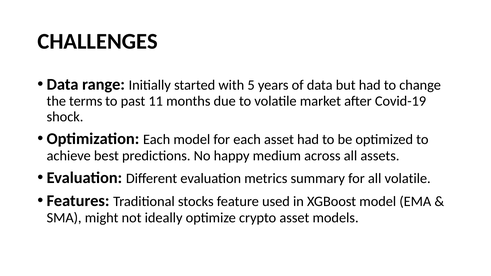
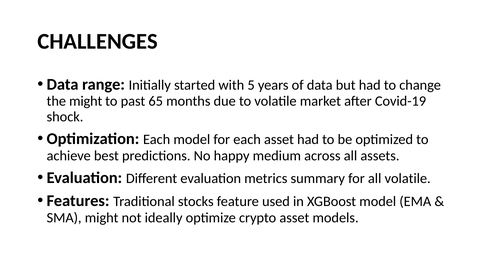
the terms: terms -> might (86, 101)
11: 11 -> 65 (156, 101)
